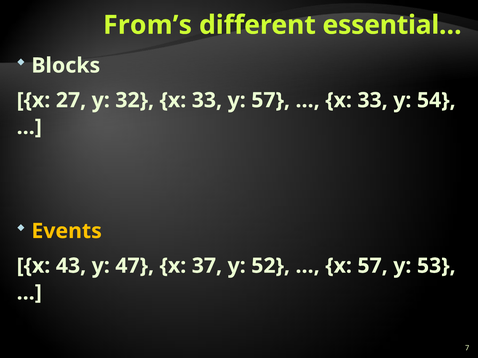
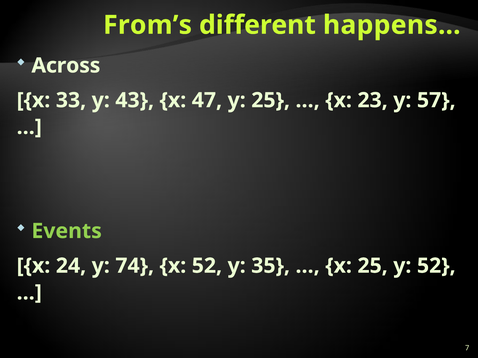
essential…: essential… -> happens… (392, 25)
Blocks: Blocks -> Across (66, 66)
27: 27 -> 33 (71, 100)
32: 32 -> 43 (135, 100)
33: 33 -> 47 (207, 100)
y 57: 57 -> 25 (271, 100)
33: 33 -> 23 (373, 100)
54: 54 -> 57 (436, 100)
Events colour: yellow -> light green (67, 231)
43: 43 -> 24 (71, 266)
47: 47 -> 74 (135, 266)
x 37: 37 -> 52 (207, 266)
52: 52 -> 35 (271, 266)
x 57: 57 -> 25 (373, 266)
y 53: 53 -> 52 (436, 266)
